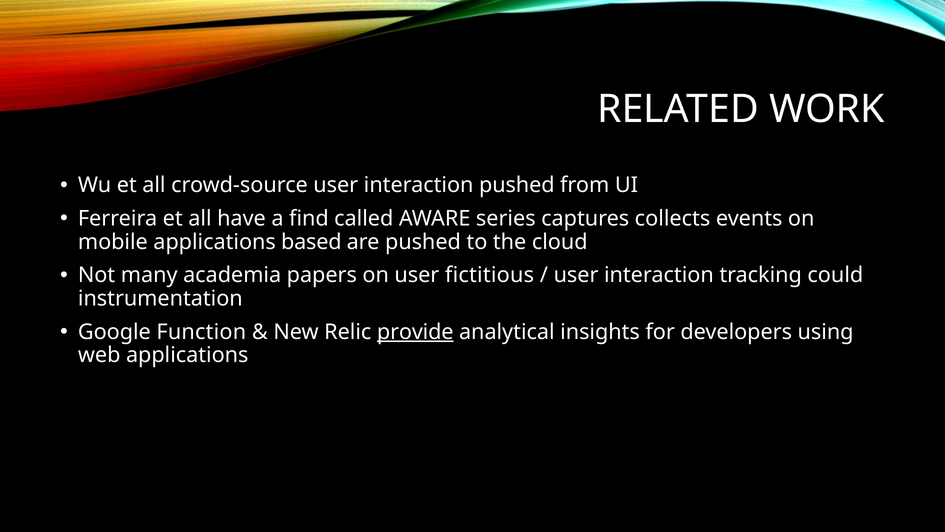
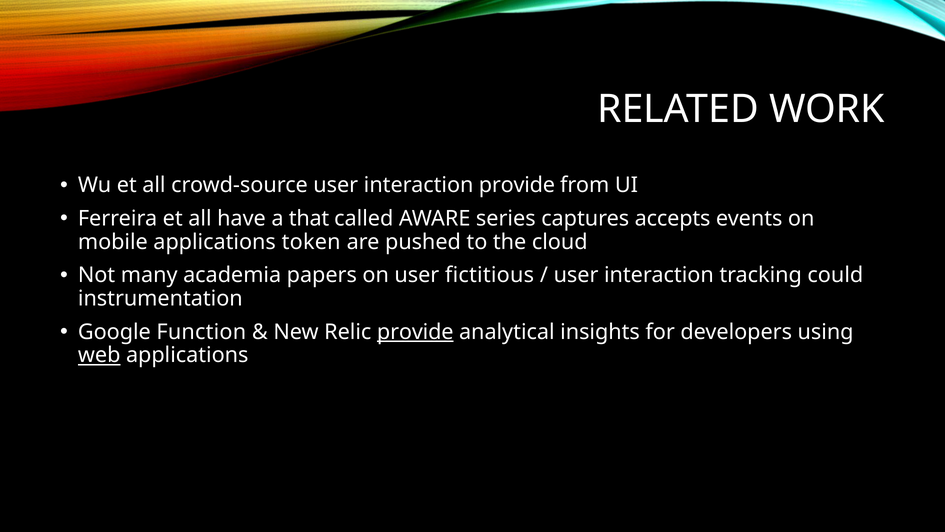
interaction pushed: pushed -> provide (517, 185)
find: find -> that (309, 218)
collects: collects -> accepts (673, 218)
based: based -> token (311, 242)
web underline: none -> present (99, 355)
